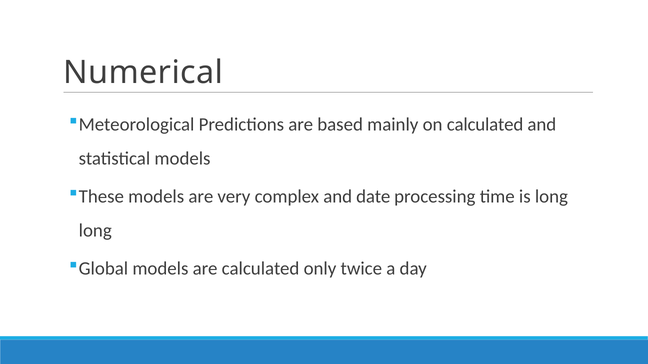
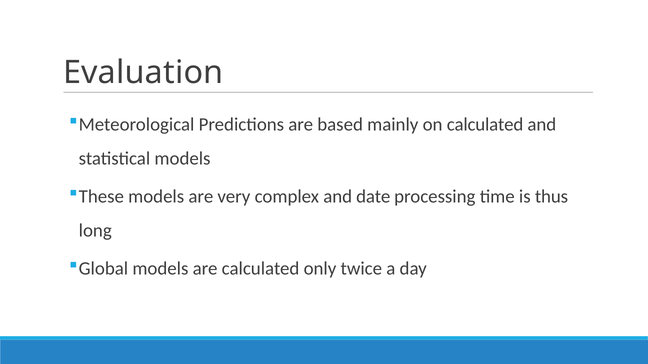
Numerical: Numerical -> Evaluation (143, 73)
is long: long -> thus (552, 197)
